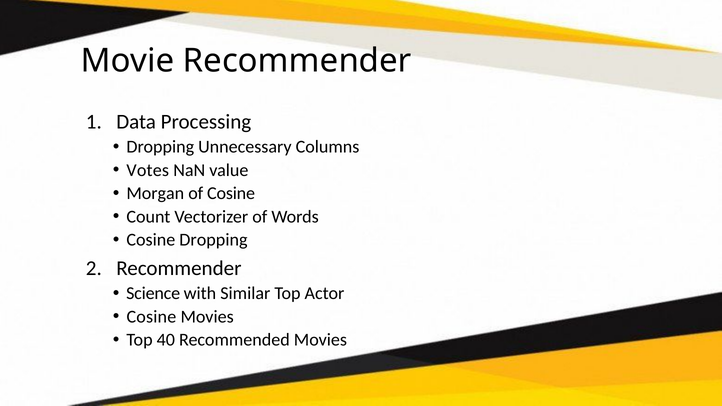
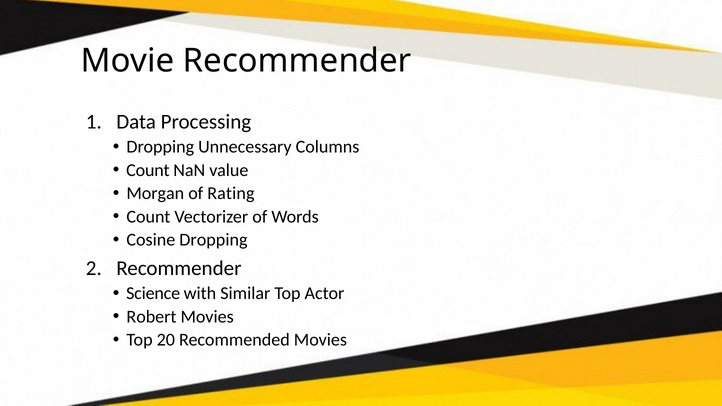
Votes: Votes -> Count (148, 170)
of Cosine: Cosine -> Rating (231, 193)
Cosine: Cosine -> Robert (151, 317)
40: 40 -> 20 (166, 340)
